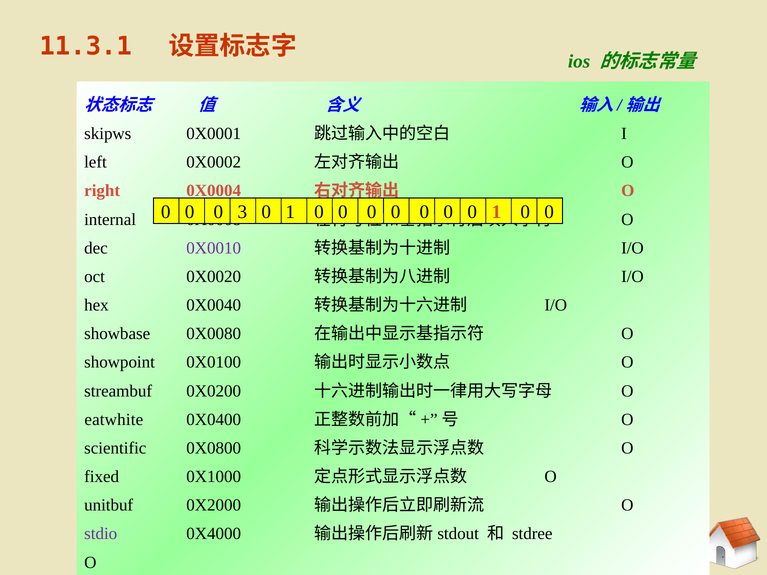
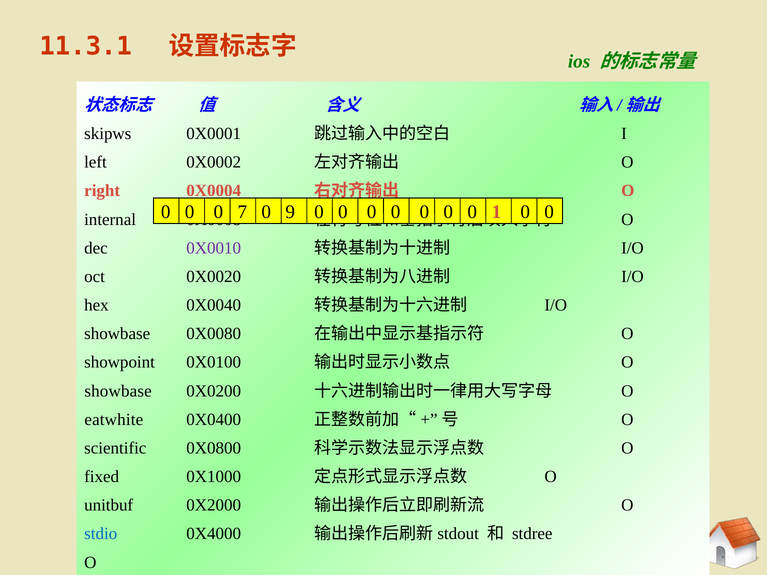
3: 3 -> 7 (242, 212)
1: 1 -> 9 (290, 212)
streambuf: streambuf -> showbase (118, 391)
stdio colour: purple -> blue (101, 534)
